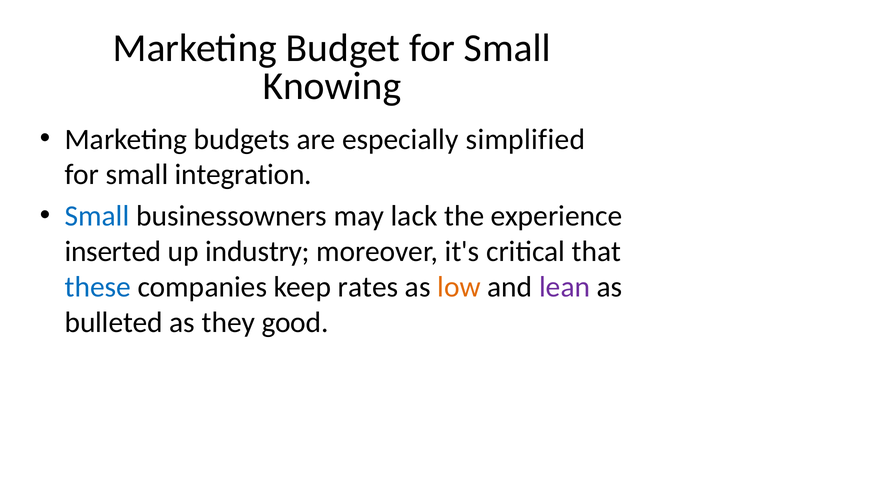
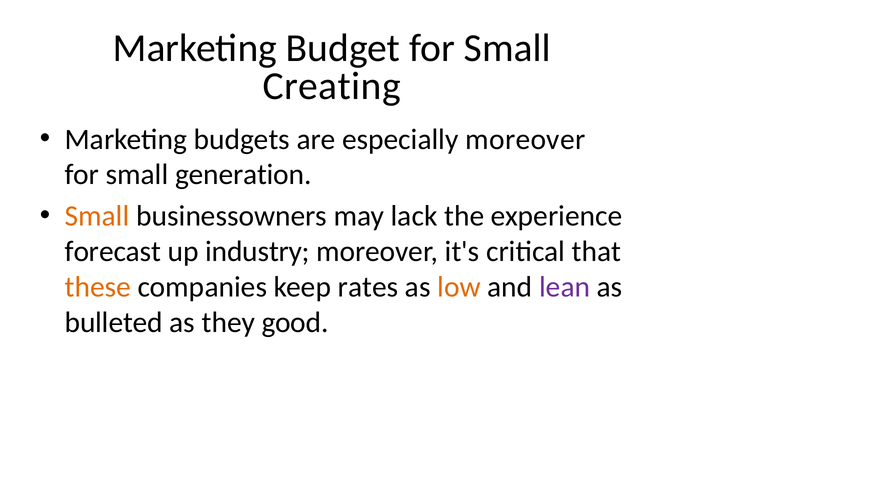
Knowing: Knowing -> Creating (332, 86)
especially simplified: simplified -> moreover (525, 139)
integration: integration -> generation (243, 175)
Small colour: blue -> orange (97, 216)
inserted: inserted -> forecast (113, 251)
these colour: blue -> orange (98, 287)
